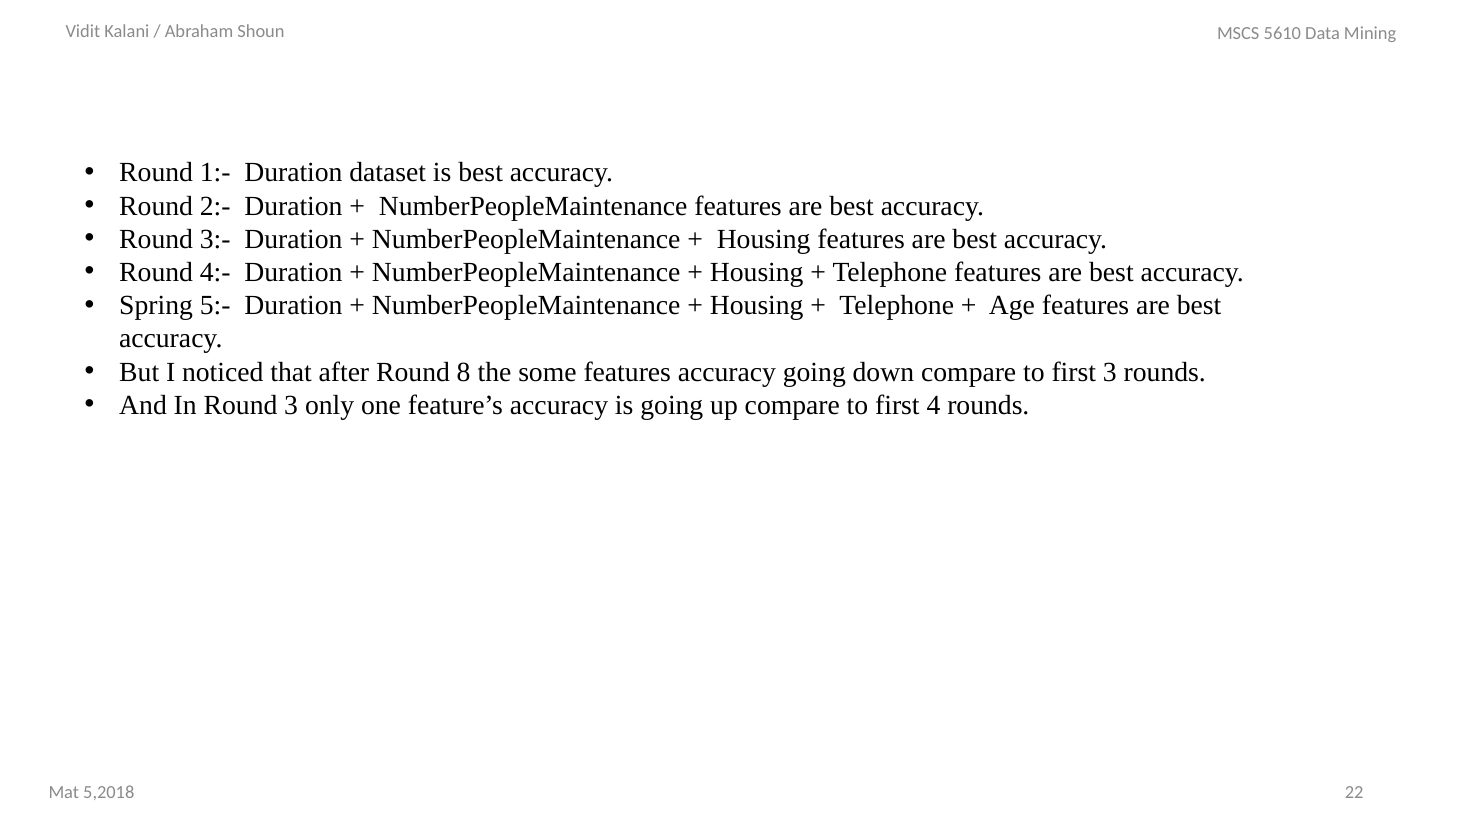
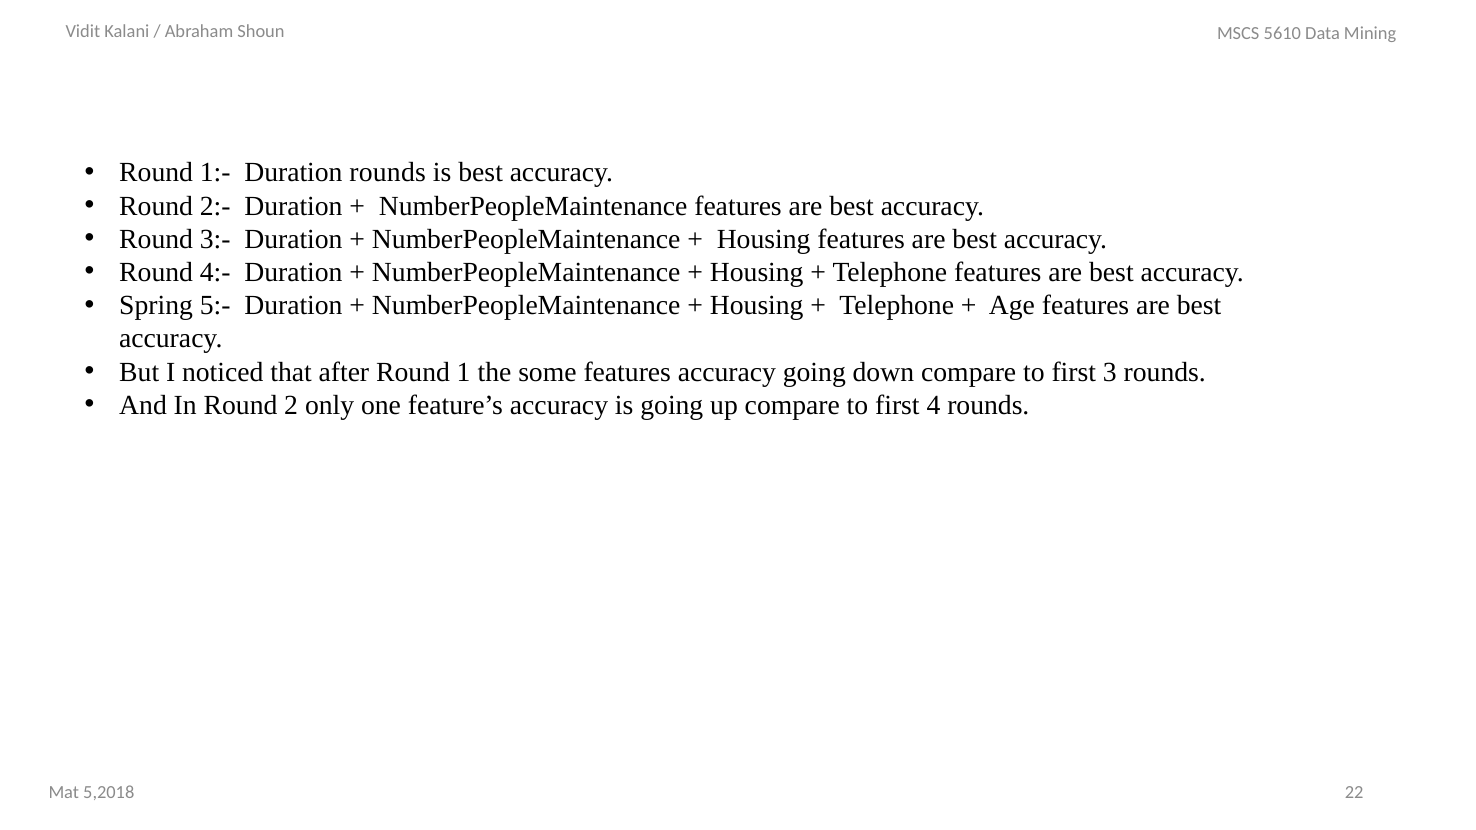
Duration dataset: dataset -> rounds (388, 173)
8: 8 -> 1 (464, 372)
Round 3: 3 -> 2 (291, 405)
